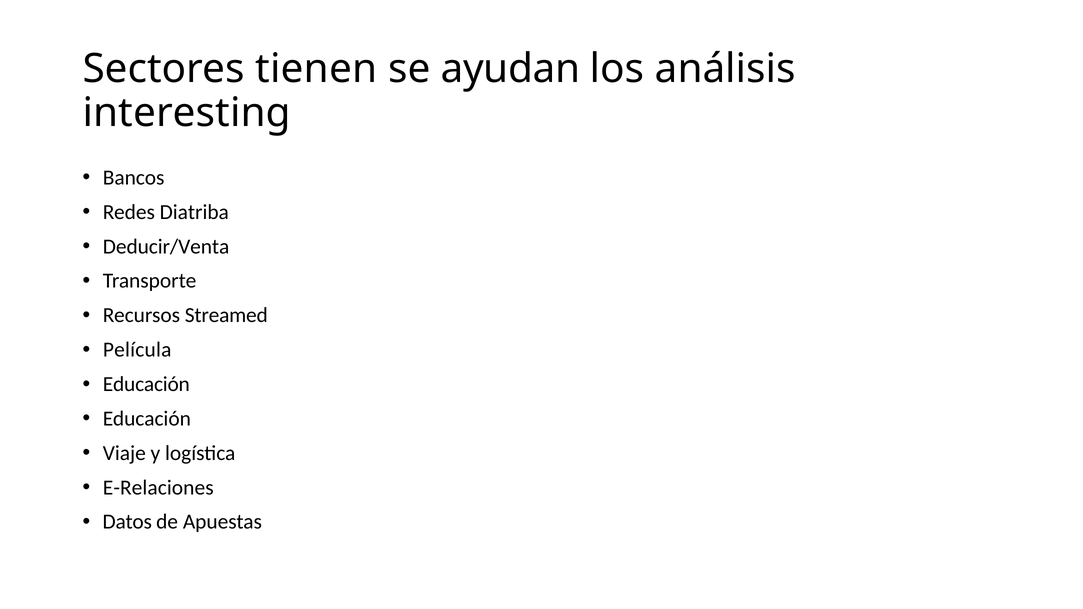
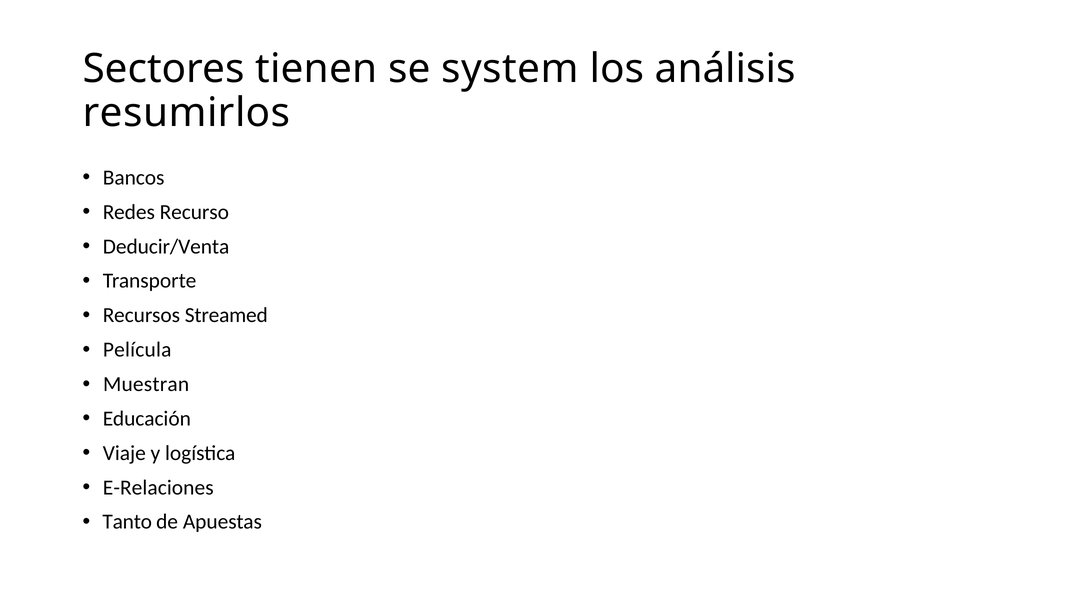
ayudan: ayudan -> system (510, 69)
interesting: interesting -> resumirlos (187, 113)
Diatriba: Diatriba -> Recurso (194, 212)
Educación: Educación -> Muestran (146, 384)
Datos: Datos -> Tanto (127, 522)
